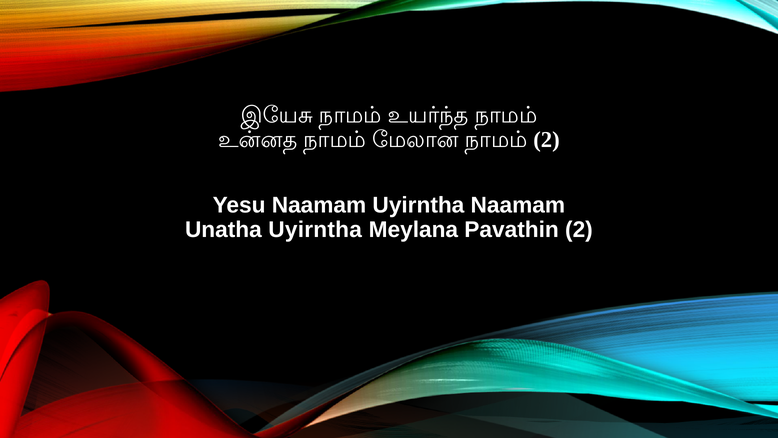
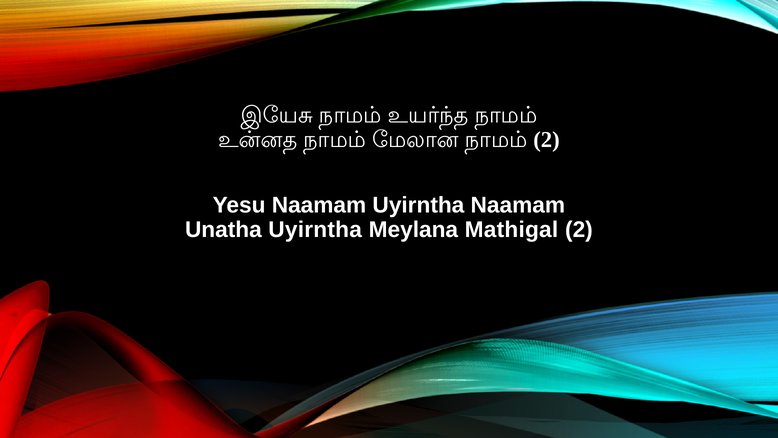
Pavathin: Pavathin -> Mathigal (511, 229)
